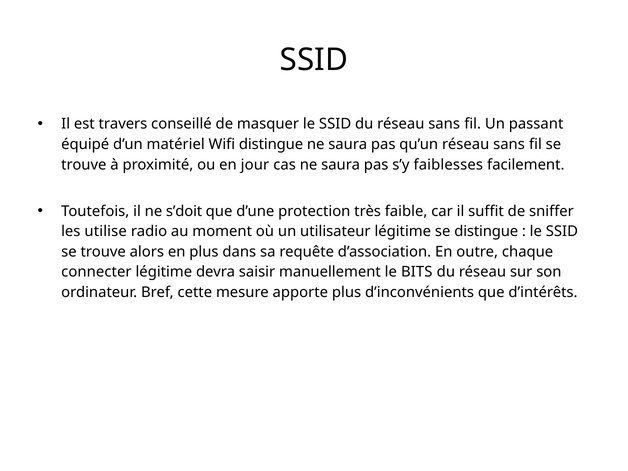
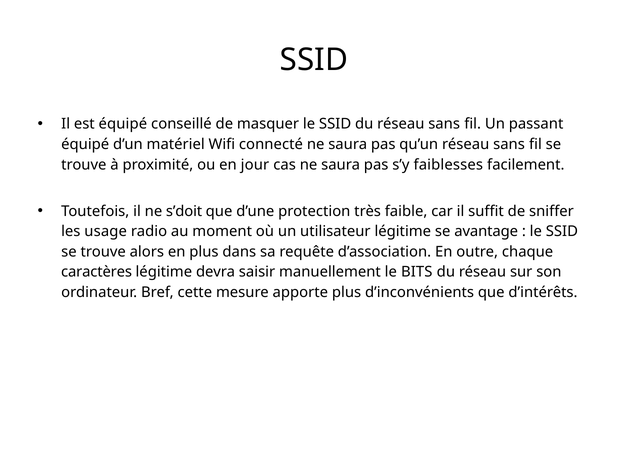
est travers: travers -> équipé (123, 124)
Wifi distingue: distingue -> connecté (271, 144)
utilise: utilise -> usage (106, 231)
se distingue: distingue -> avantage (486, 231)
connecter: connecter -> caractères (97, 272)
